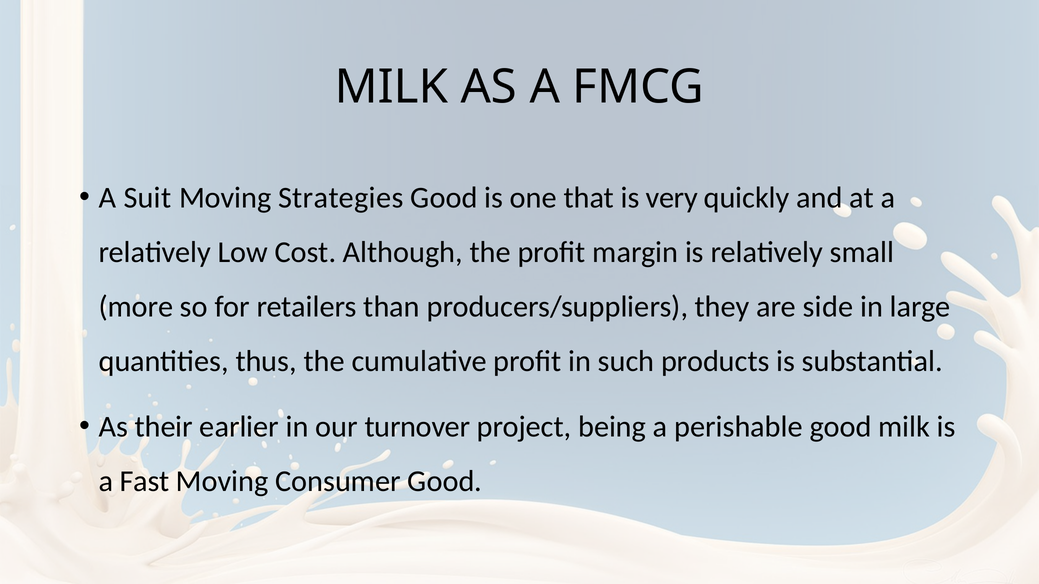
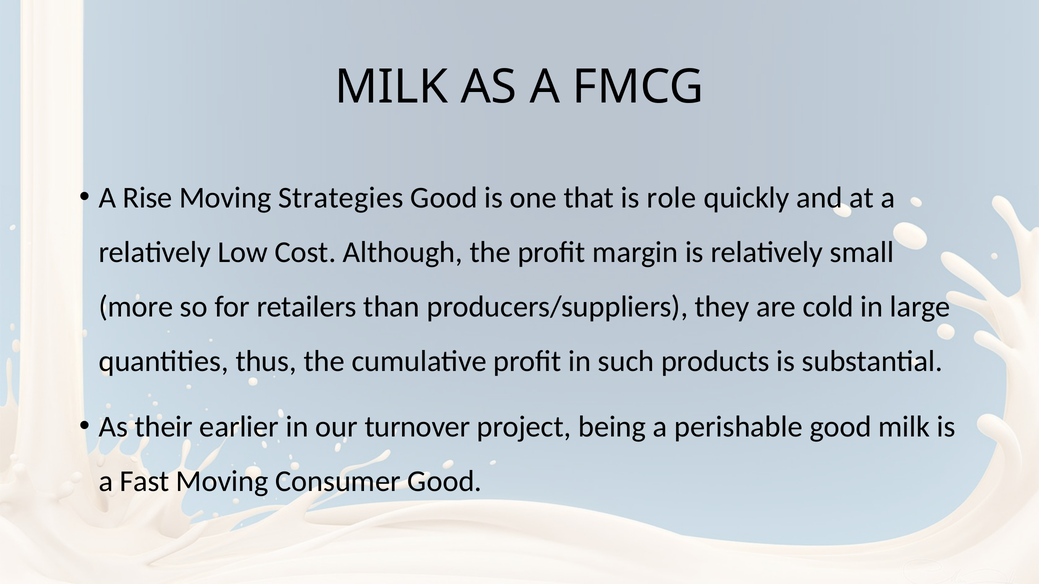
Suit: Suit -> Rise (148, 198)
very: very -> role (672, 198)
side: side -> cold (828, 307)
